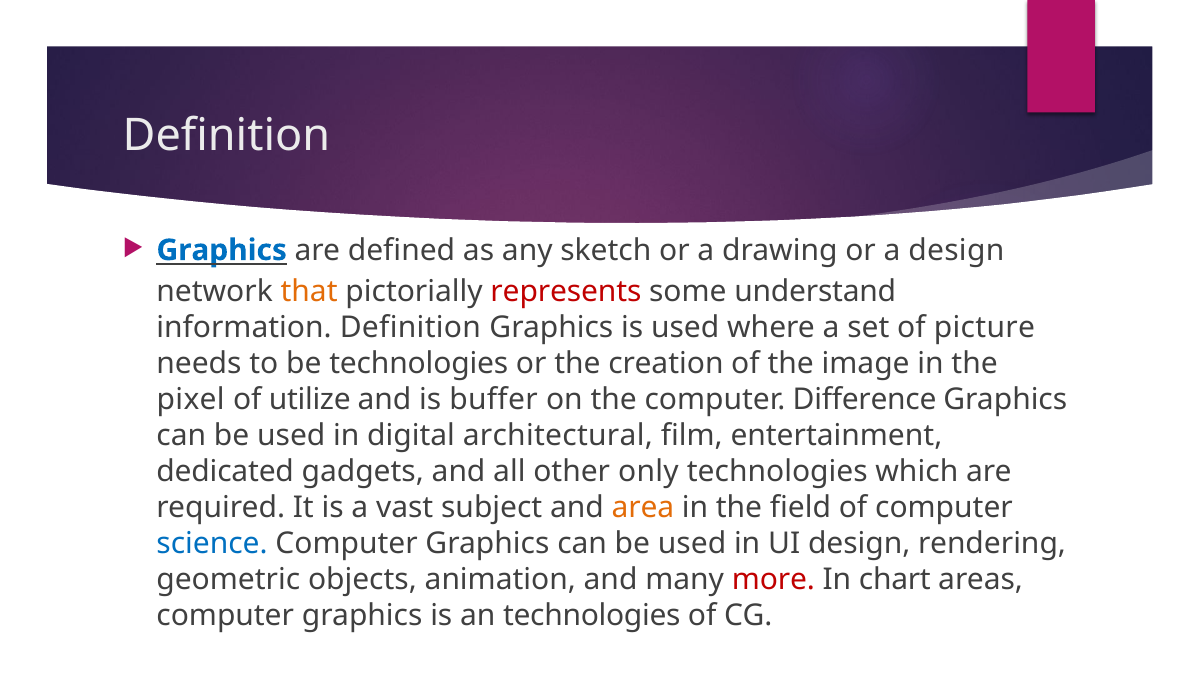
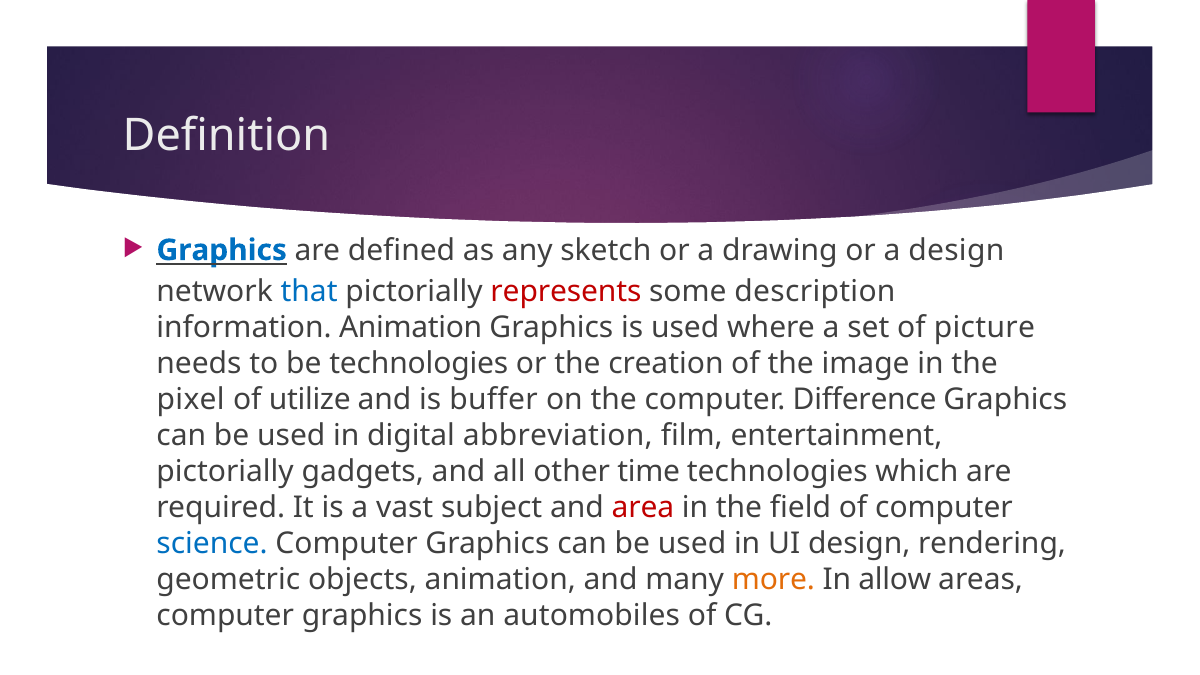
that colour: orange -> blue (309, 291)
understand: understand -> description (815, 291)
information Definition: Definition -> Animation (411, 327)
architectural: architectural -> abbreviation (558, 435)
dedicated: dedicated -> pictorially (225, 471)
only: only -> time (649, 471)
area colour: orange -> red (643, 507)
more colour: red -> orange (773, 579)
chart: chart -> allow (895, 579)
an technologies: technologies -> automobiles (592, 615)
